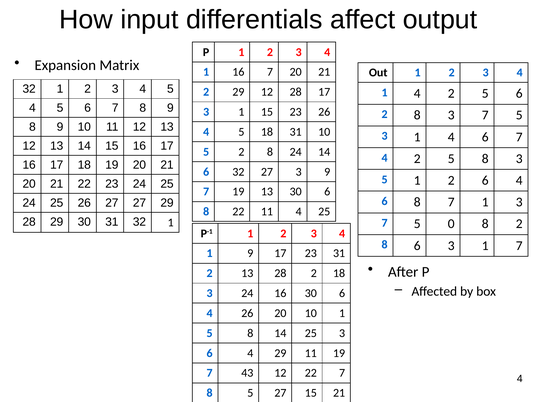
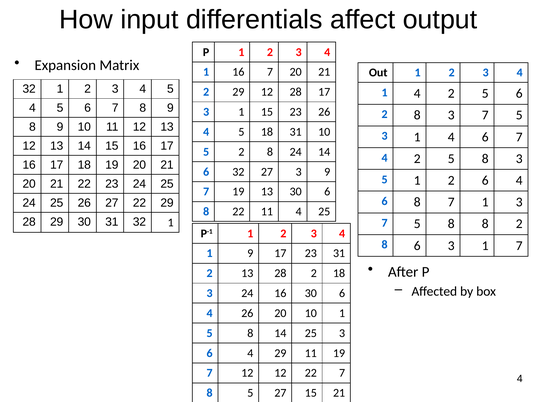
27 27: 27 -> 22 (139, 203)
7 5 0: 0 -> 8 (451, 224)
7 43: 43 -> 12 (247, 374)
